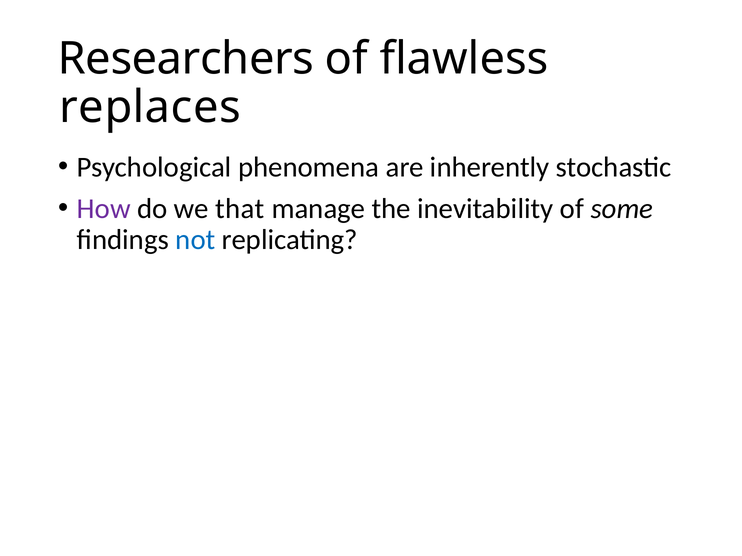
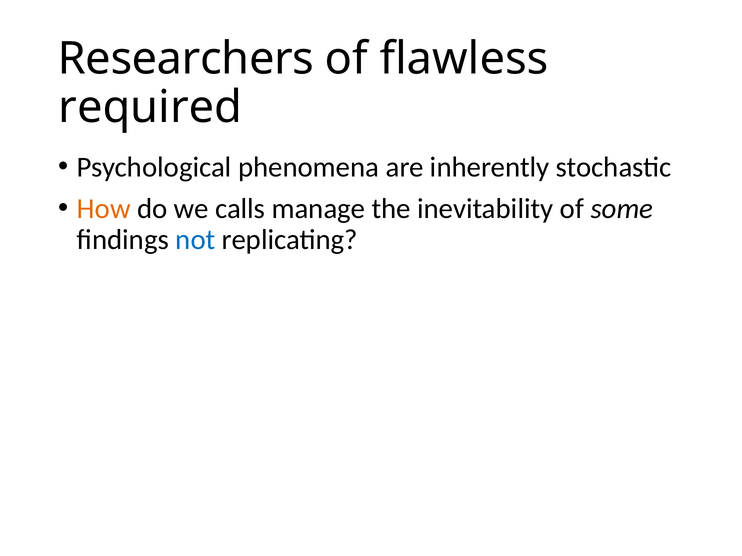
replaces: replaces -> required (150, 108)
How colour: purple -> orange (104, 209)
that: that -> calls (240, 209)
